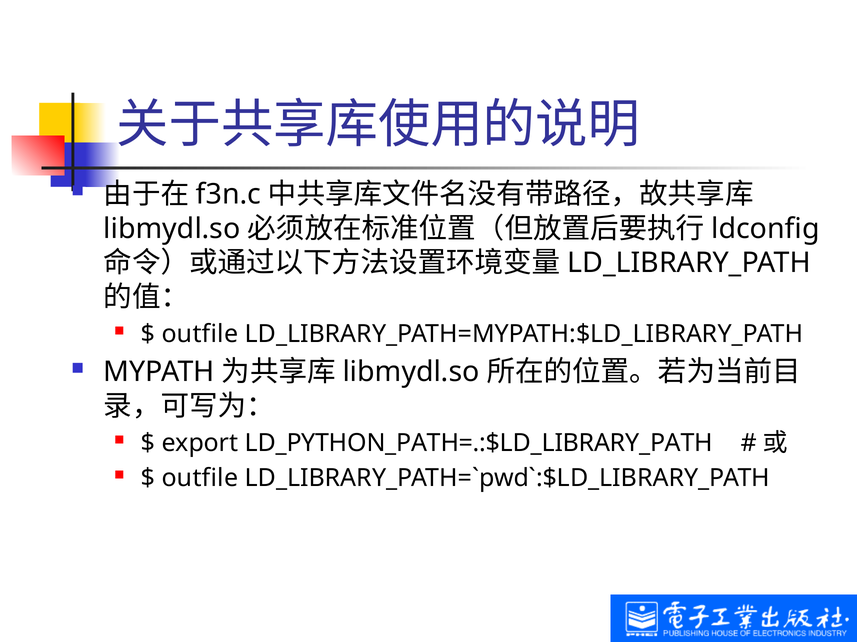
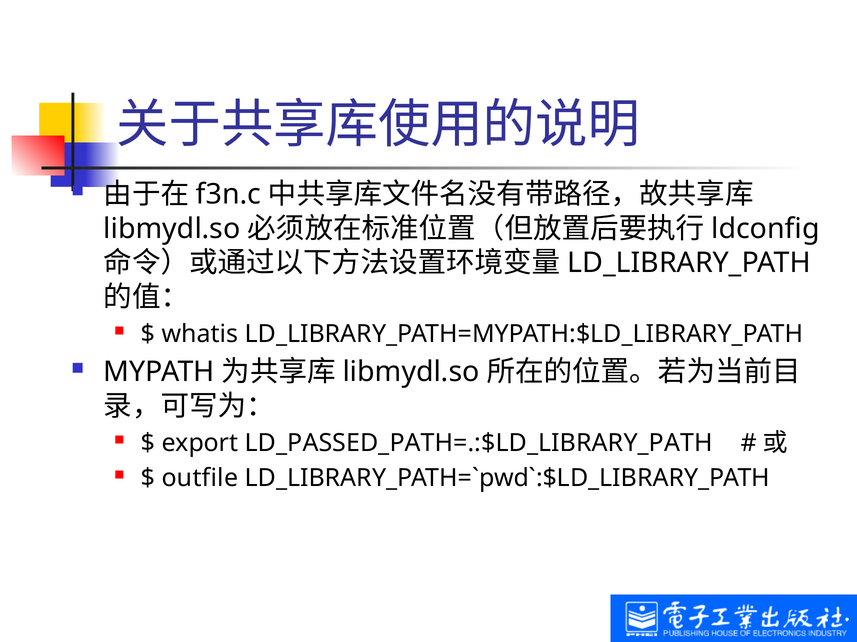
outfile: outfile -> whatis (200, 334)
LD_PYTHON_PATH=.:$LD_LIBRARY_PATH: LD_PYTHON_PATH=.:$LD_LIBRARY_PATH -> LD_PASSED_PATH=.:$LD_LIBRARY_PATH (479, 444)
